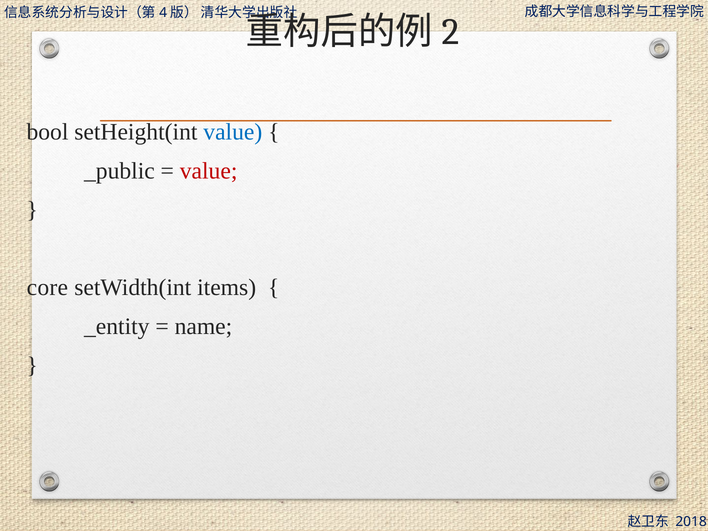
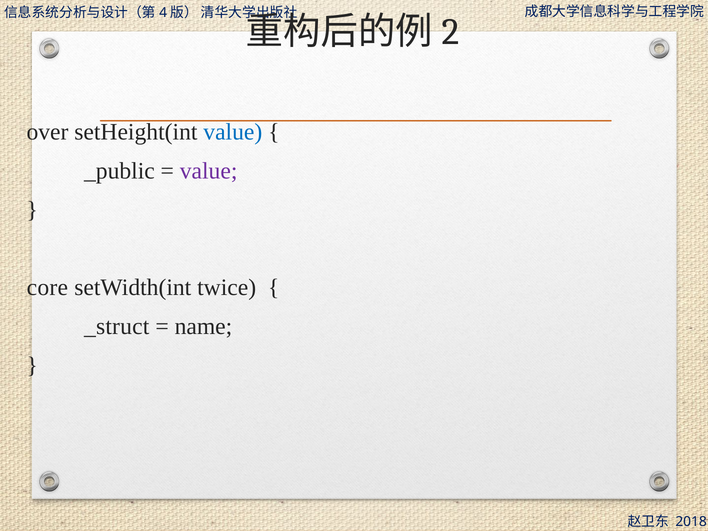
bool: bool -> over (47, 132)
value colour: red -> purple (209, 171)
items: items -> twice (227, 288)
_entity: _entity -> _struct (117, 327)
